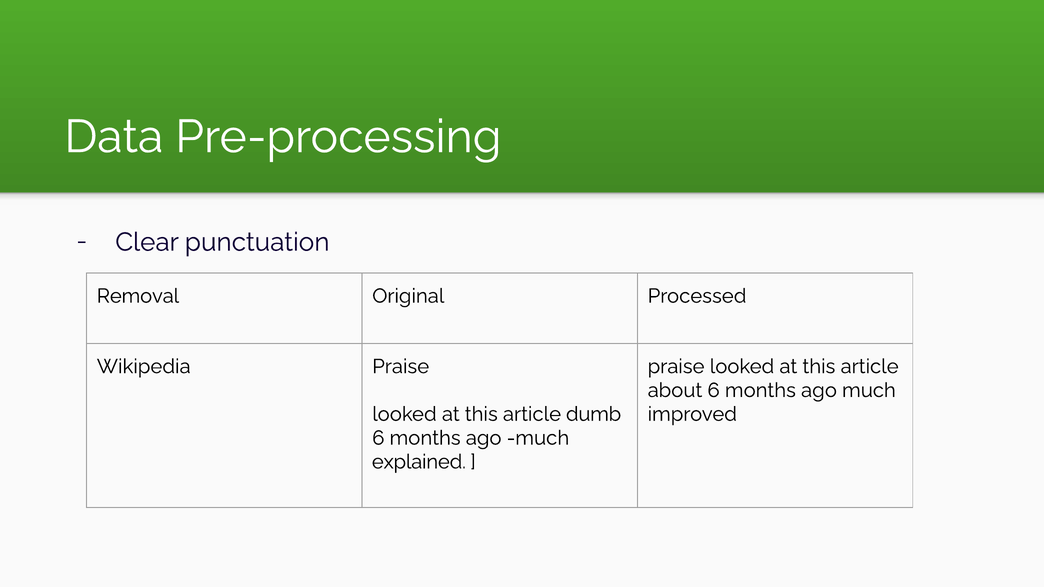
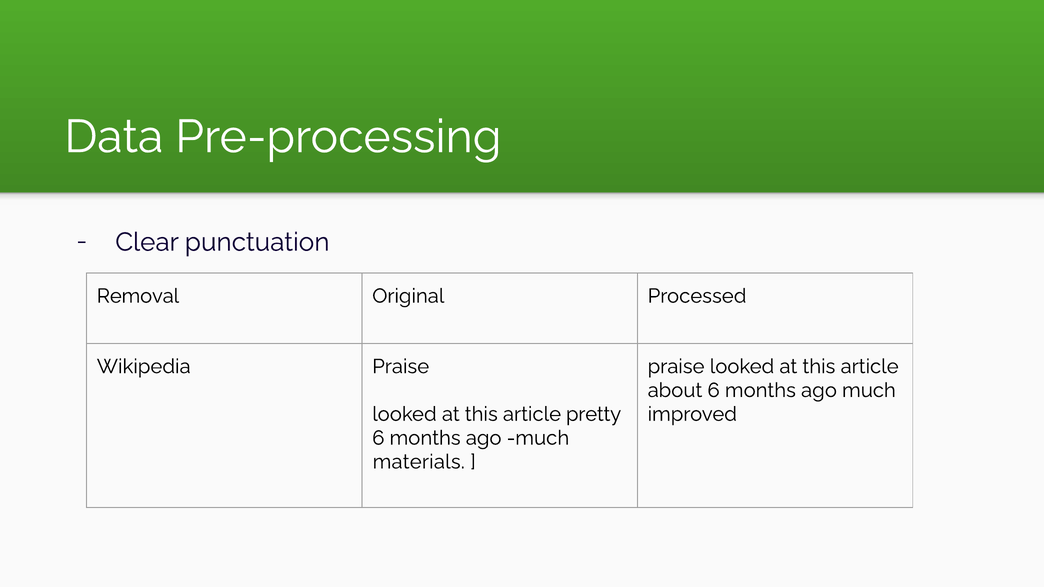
dumb: dumb -> pretty (594, 414)
explained: explained -> materials (419, 462)
